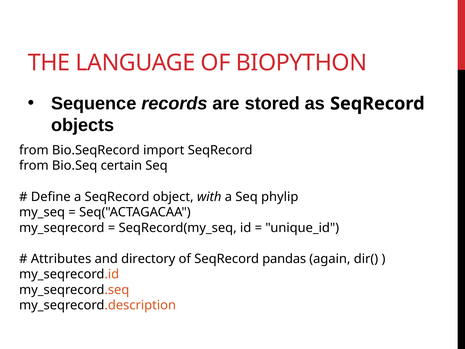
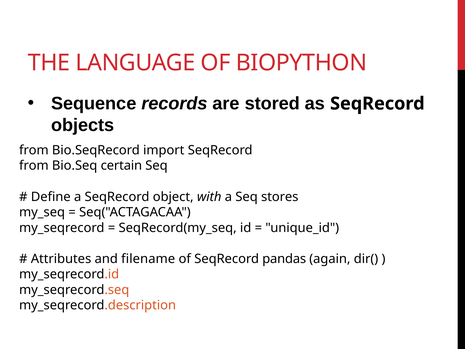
phylip: phylip -> stores (280, 197)
directory: directory -> filename (148, 259)
